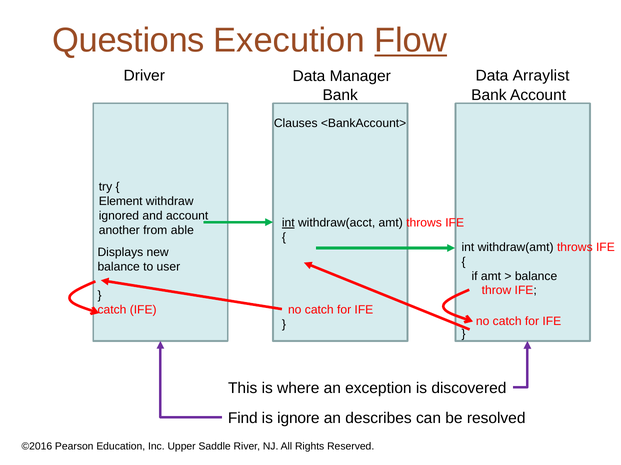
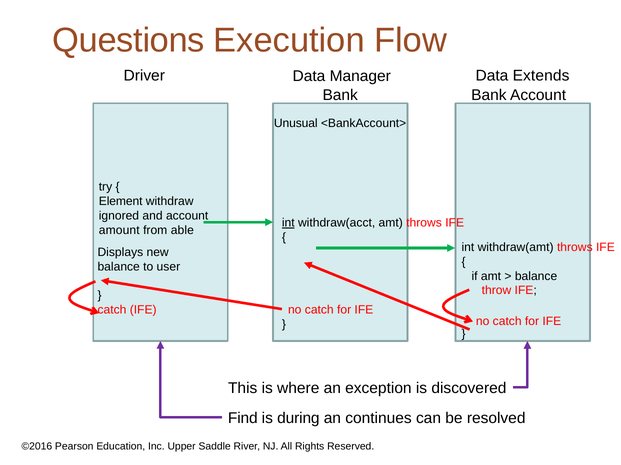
Flow underline: present -> none (411, 41)
Arraylist: Arraylist -> Extends (541, 76)
Clauses: Clauses -> Unusual (296, 124)
another: another -> amount (119, 231)
ignore: ignore -> during (298, 419)
describes: describes -> continues (378, 419)
